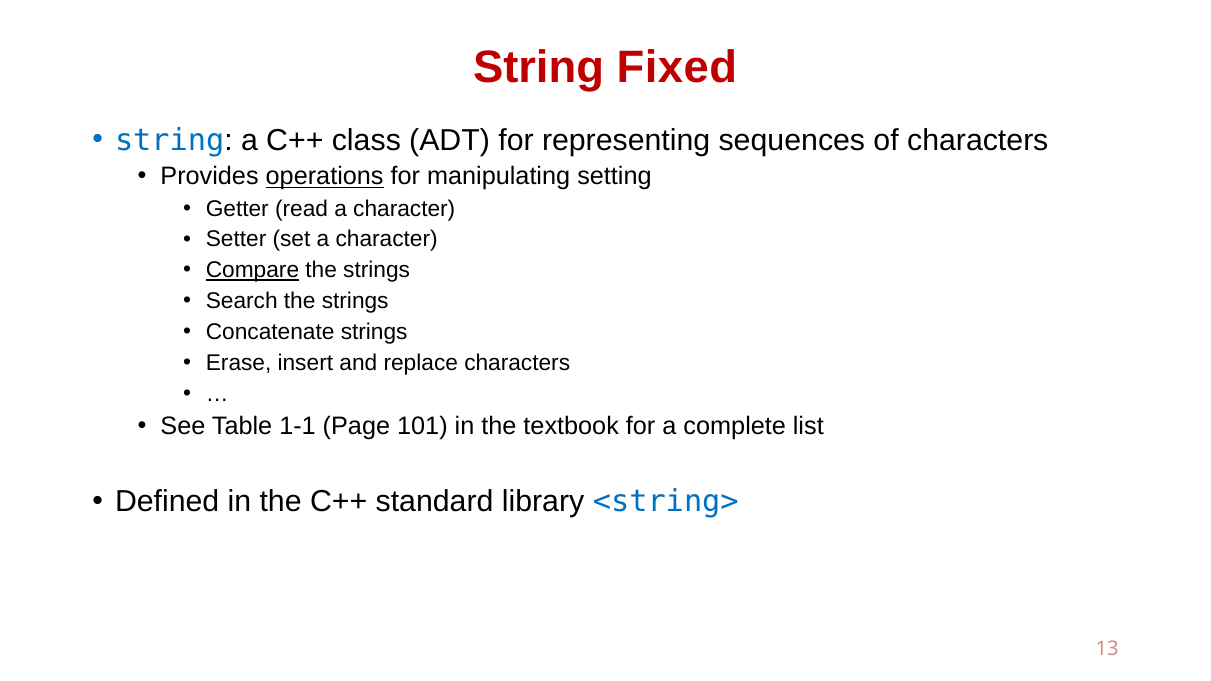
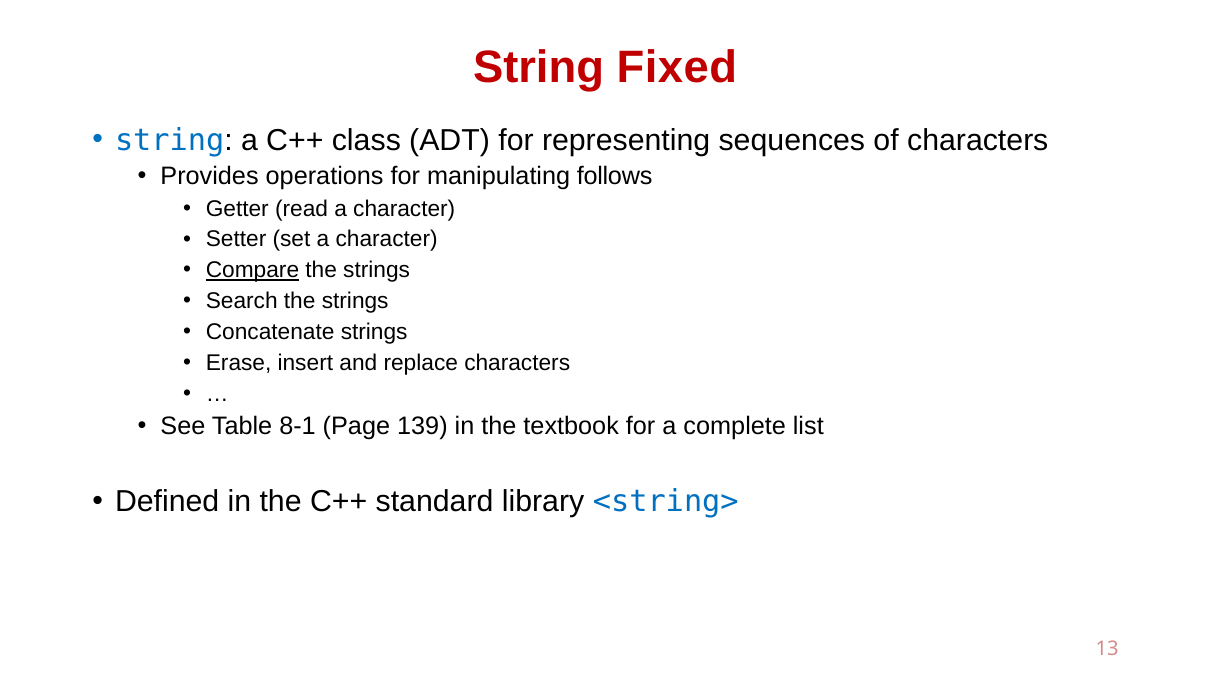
operations underline: present -> none (325, 177)
setting: setting -> follows (615, 177)
1-1: 1-1 -> 8-1 (298, 426)
101: 101 -> 139 (422, 426)
